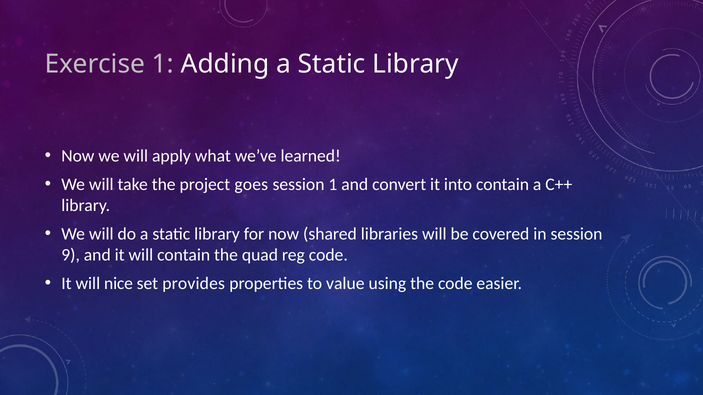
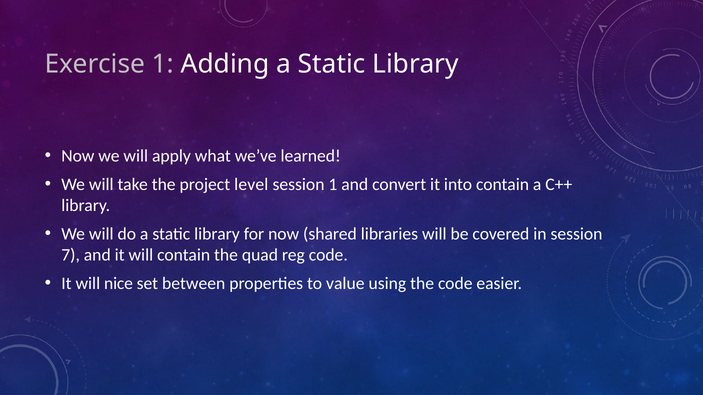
goes: goes -> level (251, 185)
9: 9 -> 7 (71, 255)
provides: provides -> between (194, 284)
